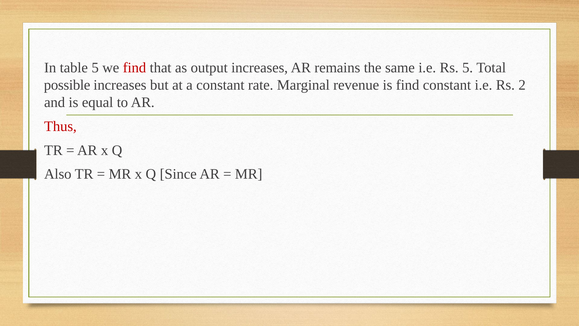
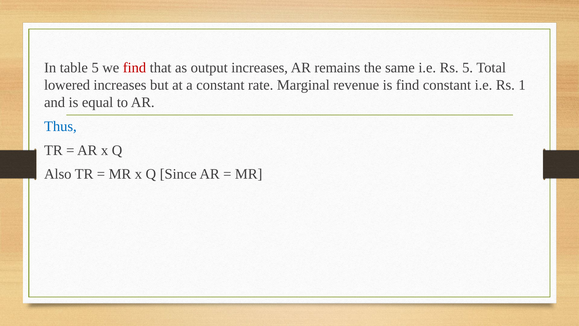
possible: possible -> lowered (67, 85)
2: 2 -> 1 (522, 85)
Thus colour: red -> blue (60, 126)
